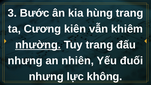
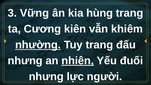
Bước: Bước -> Vững (34, 13)
nhiên underline: none -> present (78, 61)
không: không -> người (104, 76)
